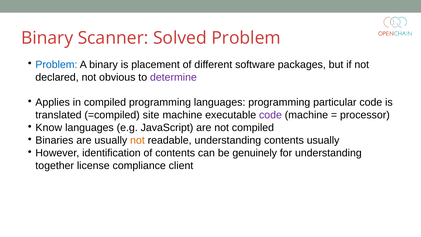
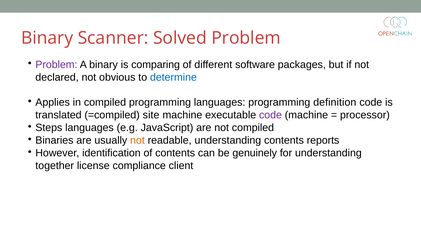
Problem colour: blue -> purple (56, 65)
placement: placement -> comparing (156, 65)
determine colour: purple -> blue (173, 77)
particular: particular -> definition (335, 102)
Know: Know -> Steps (49, 128)
contents usually: usually -> reports (323, 140)
